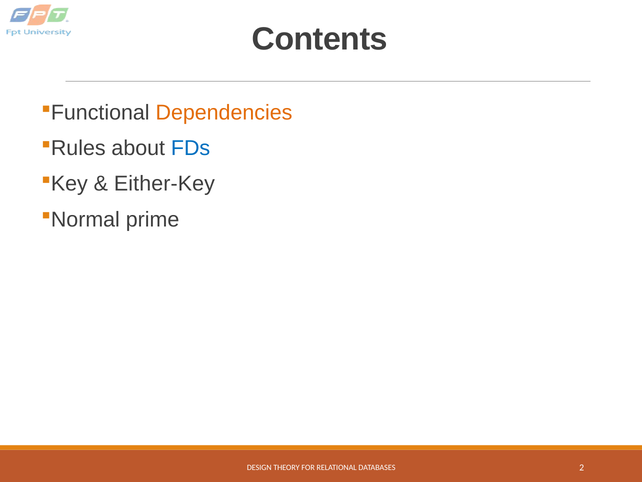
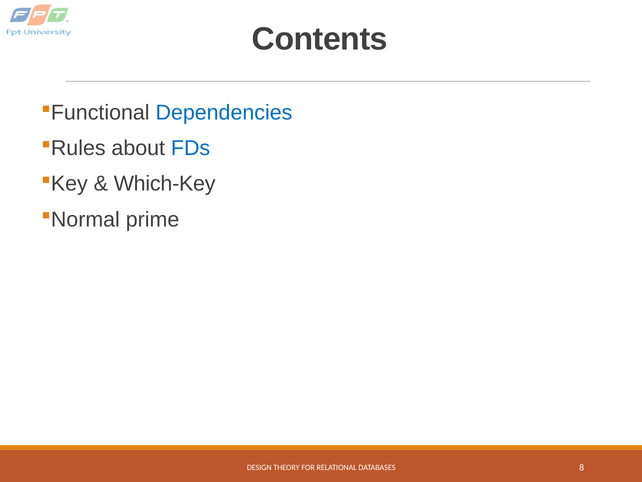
Dependencies colour: orange -> blue (224, 113)
Either-Key: Either-Key -> Which-Key (165, 184)
2: 2 -> 8 (582, 467)
